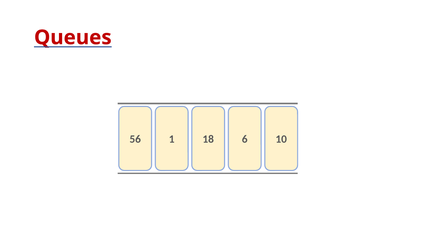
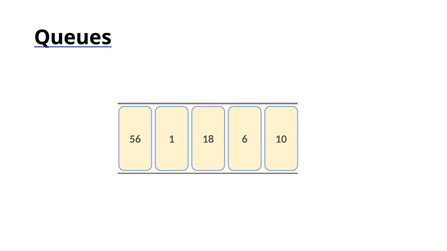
Queues colour: red -> black (73, 38)
